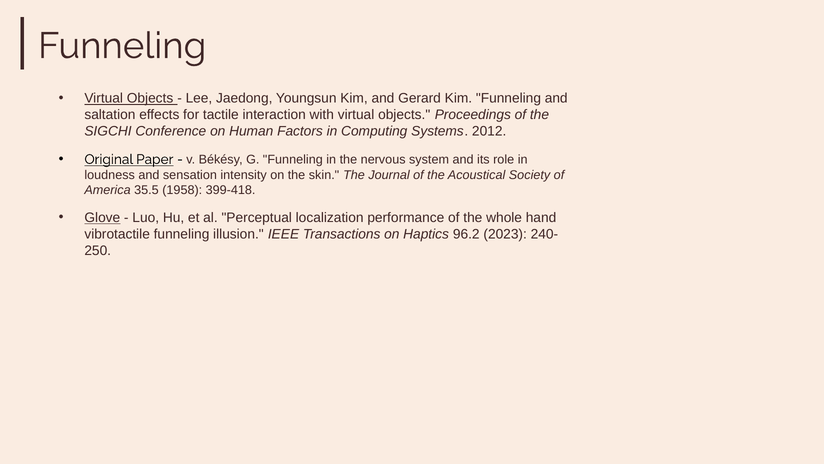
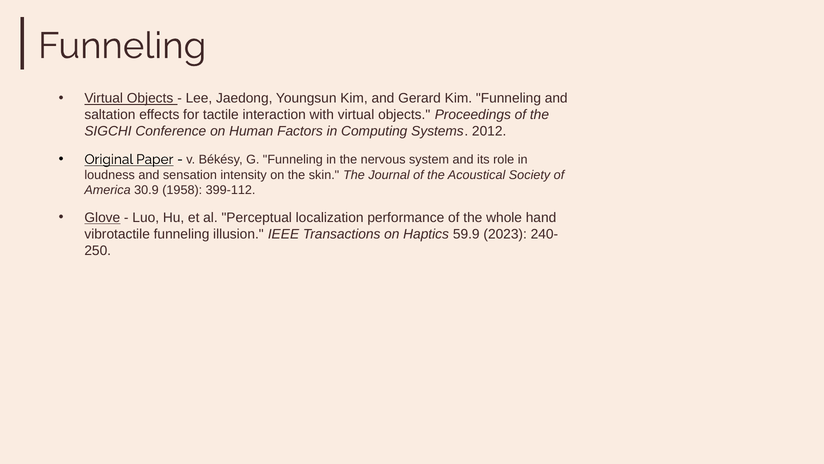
35.5: 35.5 -> 30.9 (146, 190)
399-418: 399-418 -> 399-112 (231, 190)
96.2: 96.2 -> 59.9 (466, 234)
